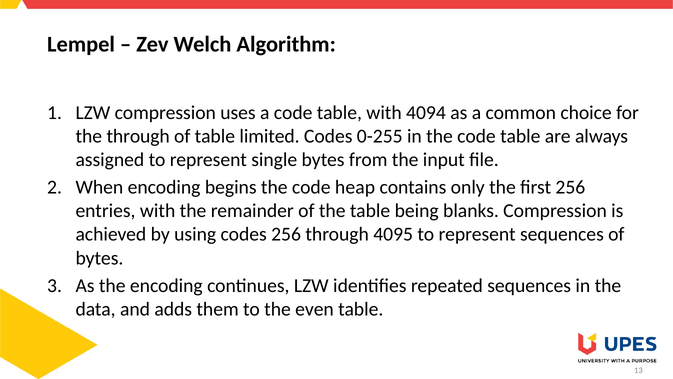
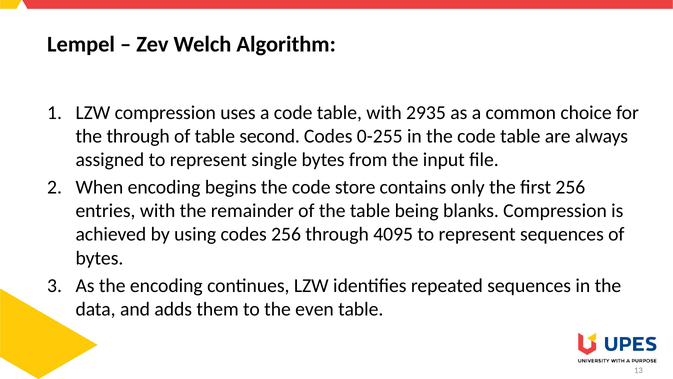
4094: 4094 -> 2935 (426, 112)
limited: limited -> second (270, 136)
heap: heap -> store (355, 187)
